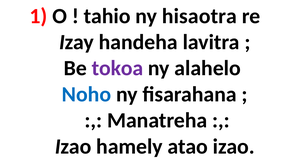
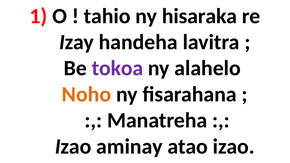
hisaotra: hisaotra -> hisaraka (199, 16)
Noho colour: blue -> orange (86, 94)
hamely: hamely -> aminay (129, 147)
